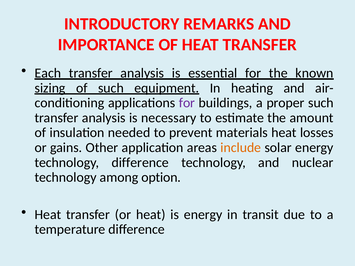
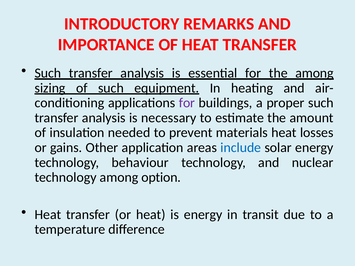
Each: Each -> Such (48, 73)
the known: known -> among (315, 73)
include colour: orange -> blue (241, 148)
technology difference: difference -> behaviour (140, 163)
